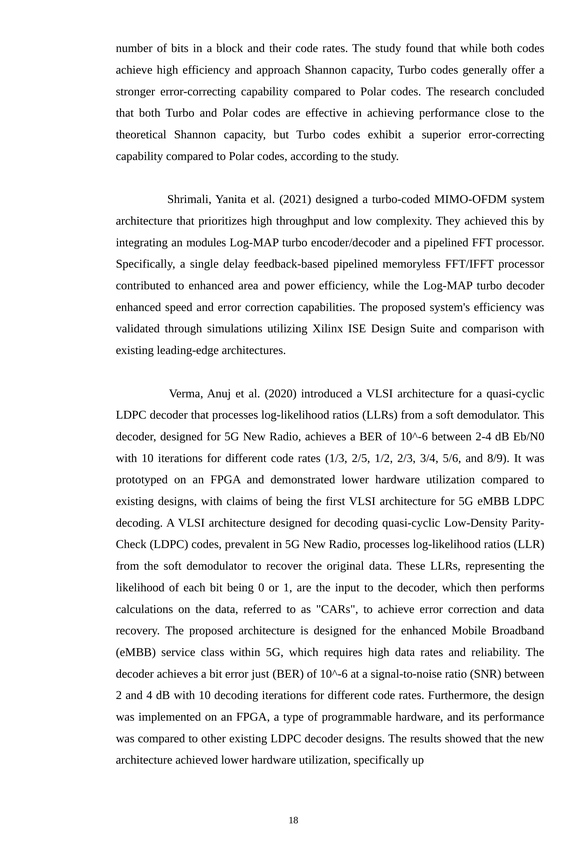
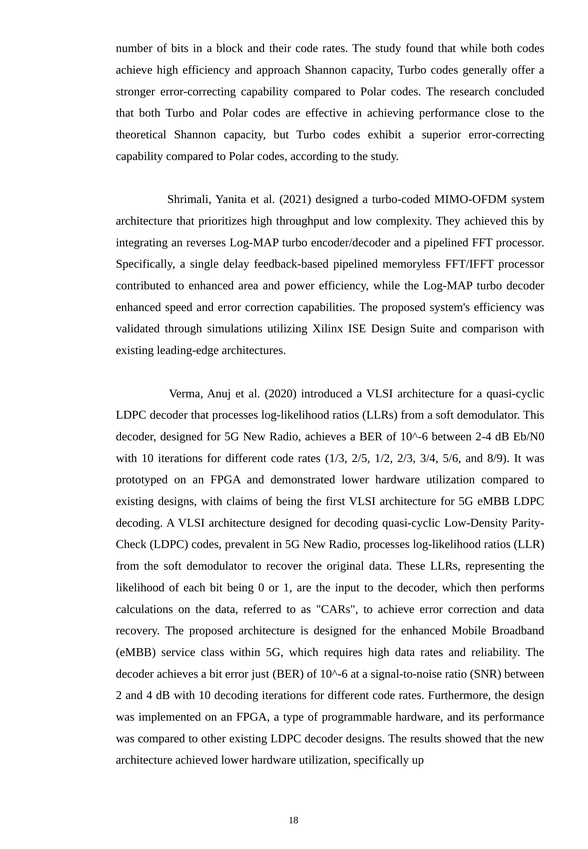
modules: modules -> reverses (206, 243)
